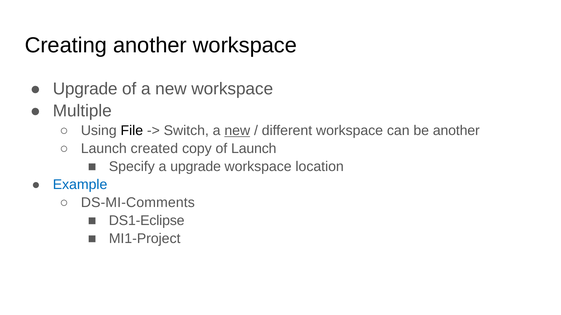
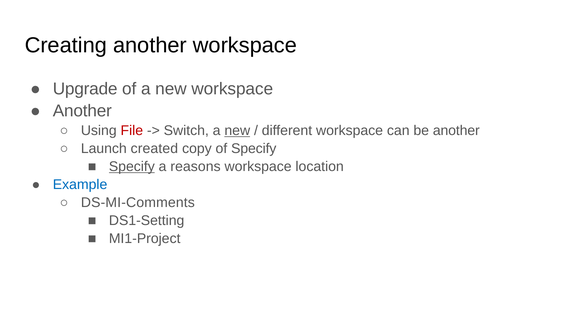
Multiple: Multiple -> Another (82, 111)
File colour: black -> red (132, 131)
of Launch: Launch -> Specify (254, 149)
Specify underline: none -> present (132, 167)
a upgrade: upgrade -> reasons (196, 167)
DS1-Eclipse: DS1-Eclipse -> DS1-Setting (147, 221)
